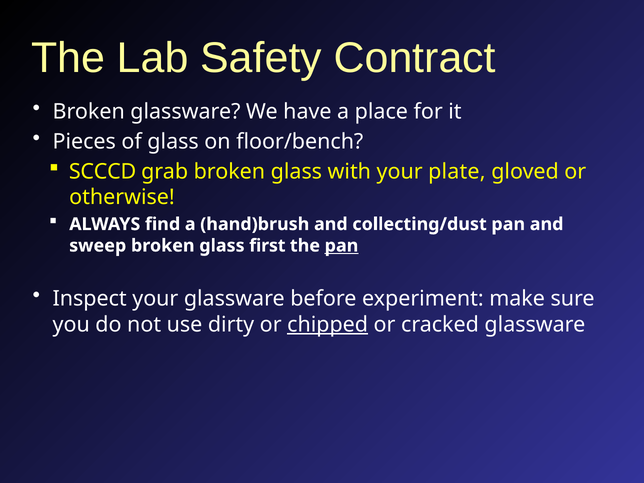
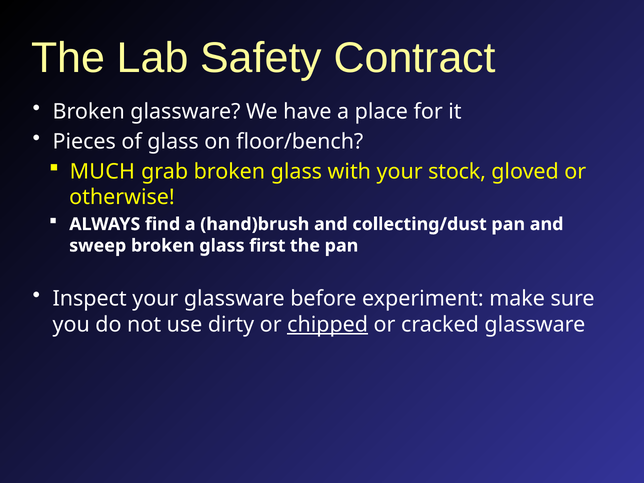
SCCCD: SCCCD -> MUCH (102, 172)
plate: plate -> stock (457, 172)
pan underline: present -> none (342, 246)
